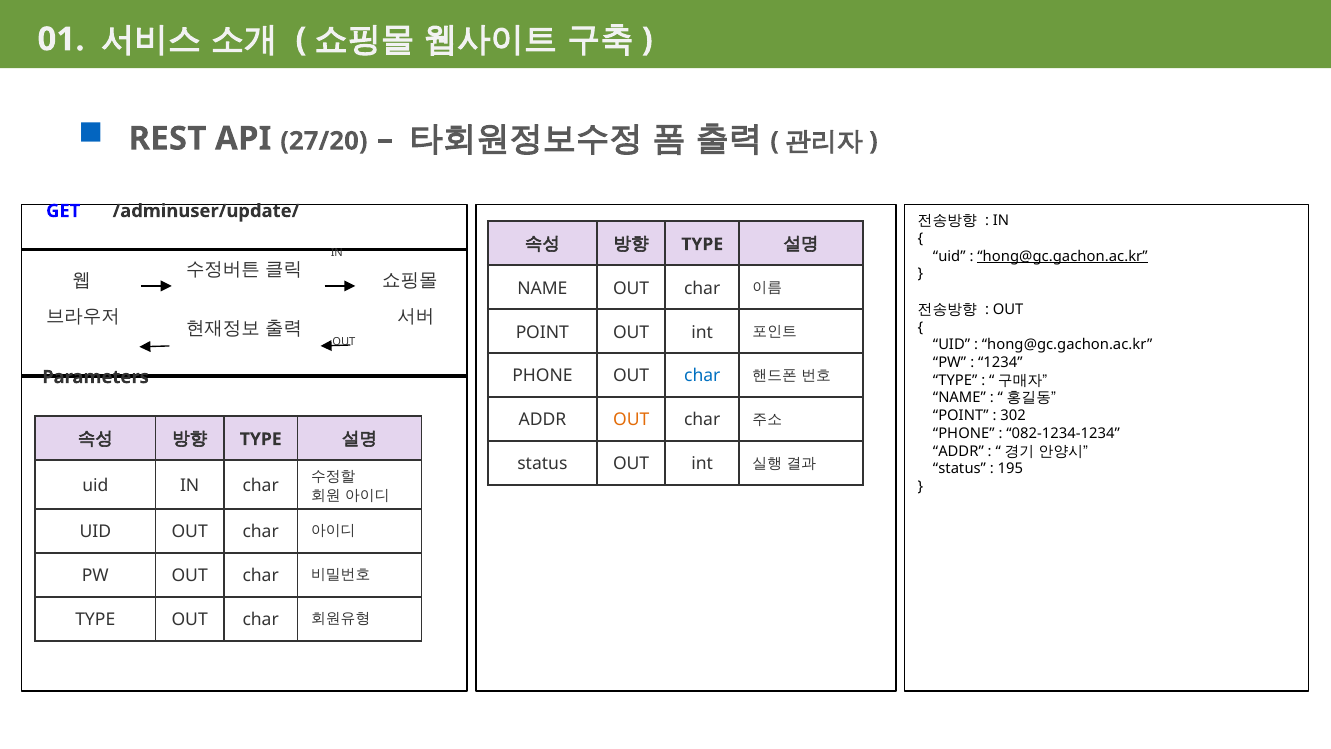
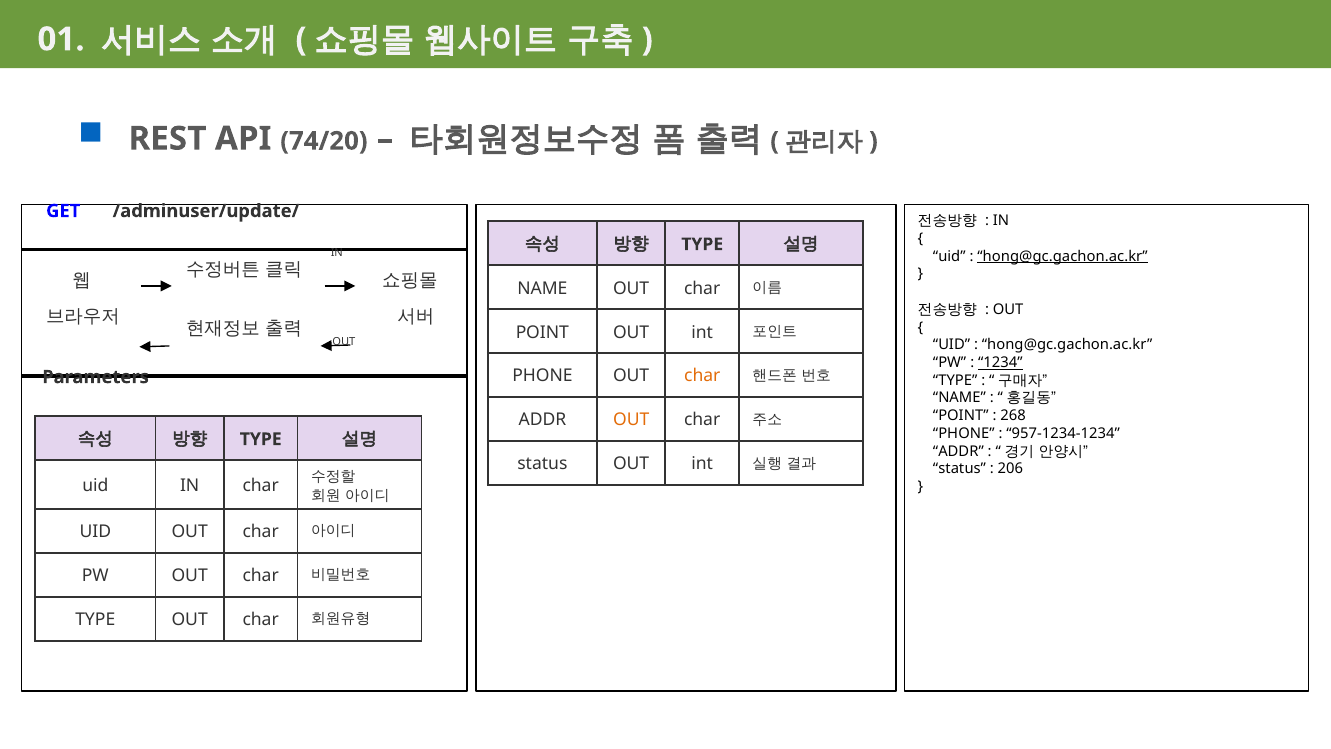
27/20: 27/20 -> 74/20 (324, 141)
1234 underline: none -> present (1000, 362)
char colour: blue -> orange (702, 376)
302: 302 -> 268 (1013, 416)
082-1234-1234: 082-1234-1234 -> 957-1234-1234 (1063, 433)
195: 195 -> 206 (1010, 469)
